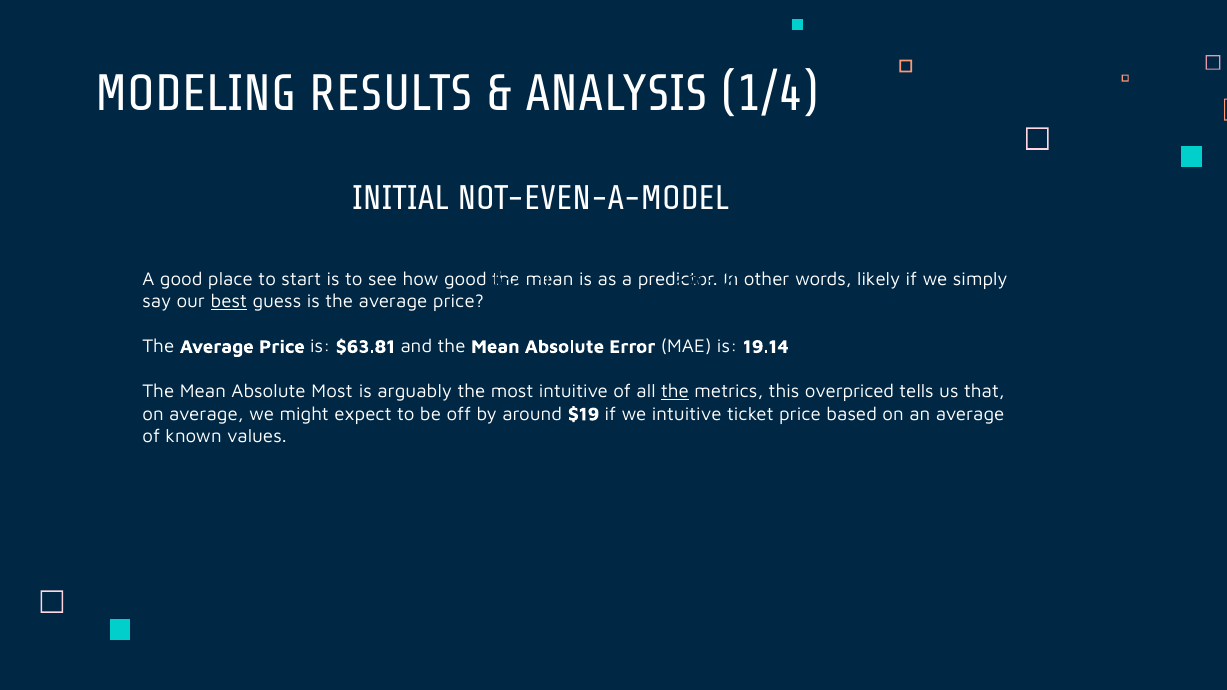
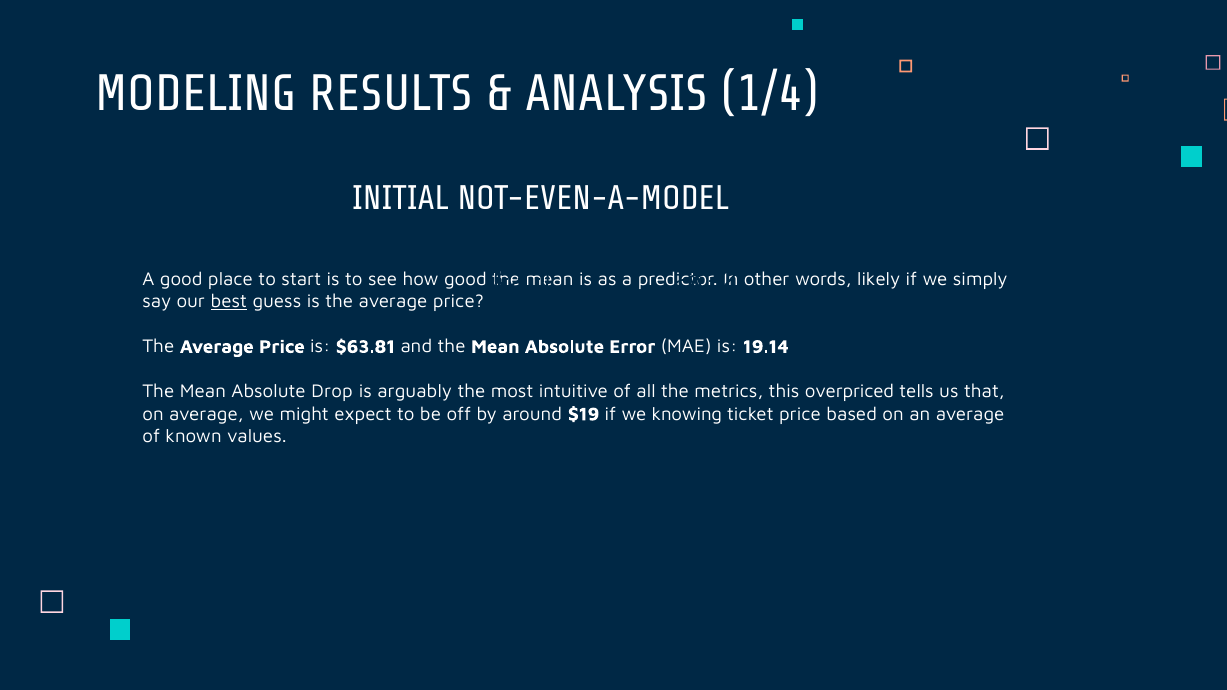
Absolute Most: Most -> Drop (332, 392)
the underline: present -> none (675, 392)
we intuitive: intuitive -> knowing (687, 414)
